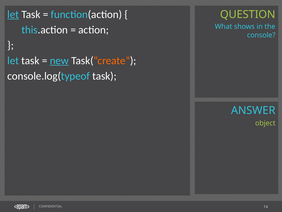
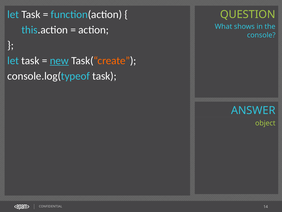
let underline: present -> none (13, 14)
